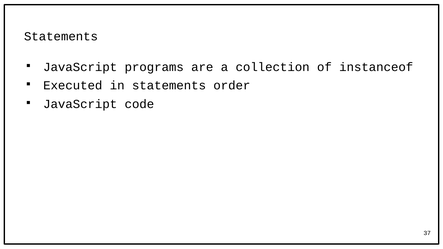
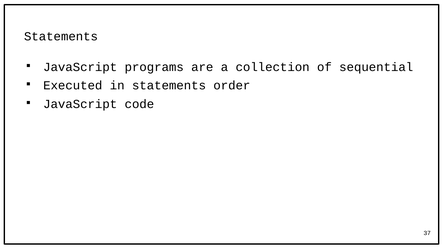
instanceof: instanceof -> sequential (376, 67)
